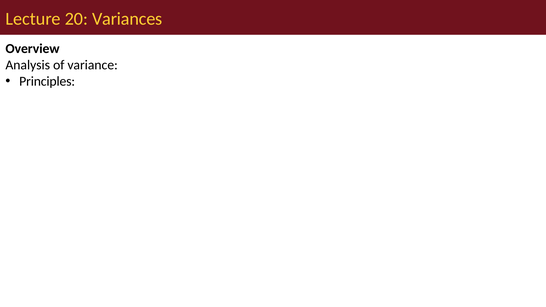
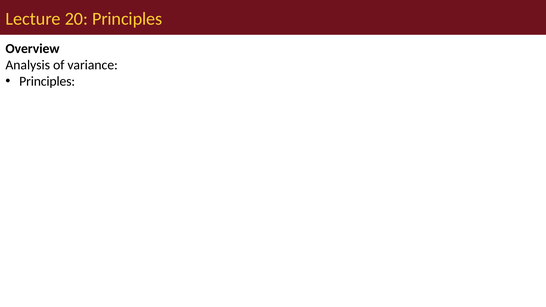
20 Variances: Variances -> Principles (127, 19)
